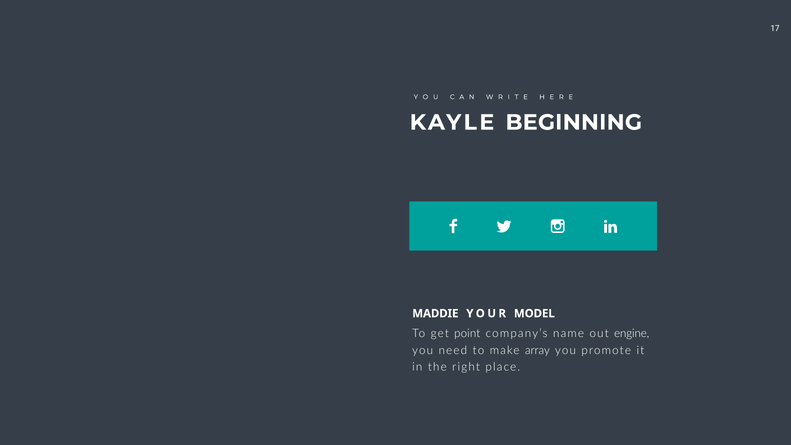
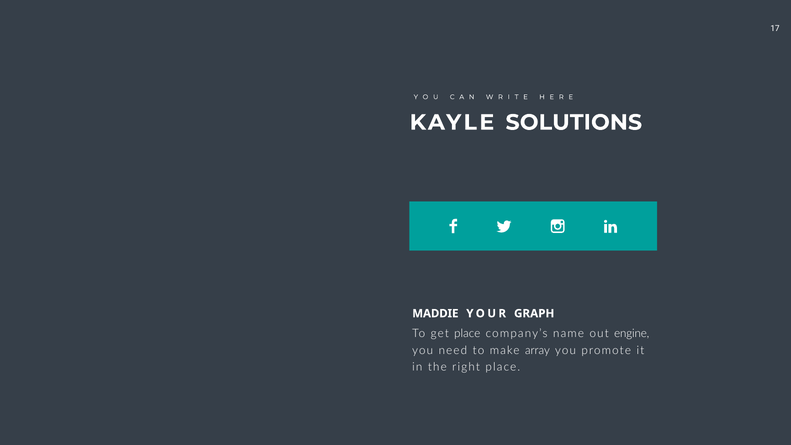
BEGINNING: BEGINNING -> SOLUTIONS (574, 122)
MODEL: MODEL -> GRAPH (534, 314)
get point: point -> place (467, 333)
